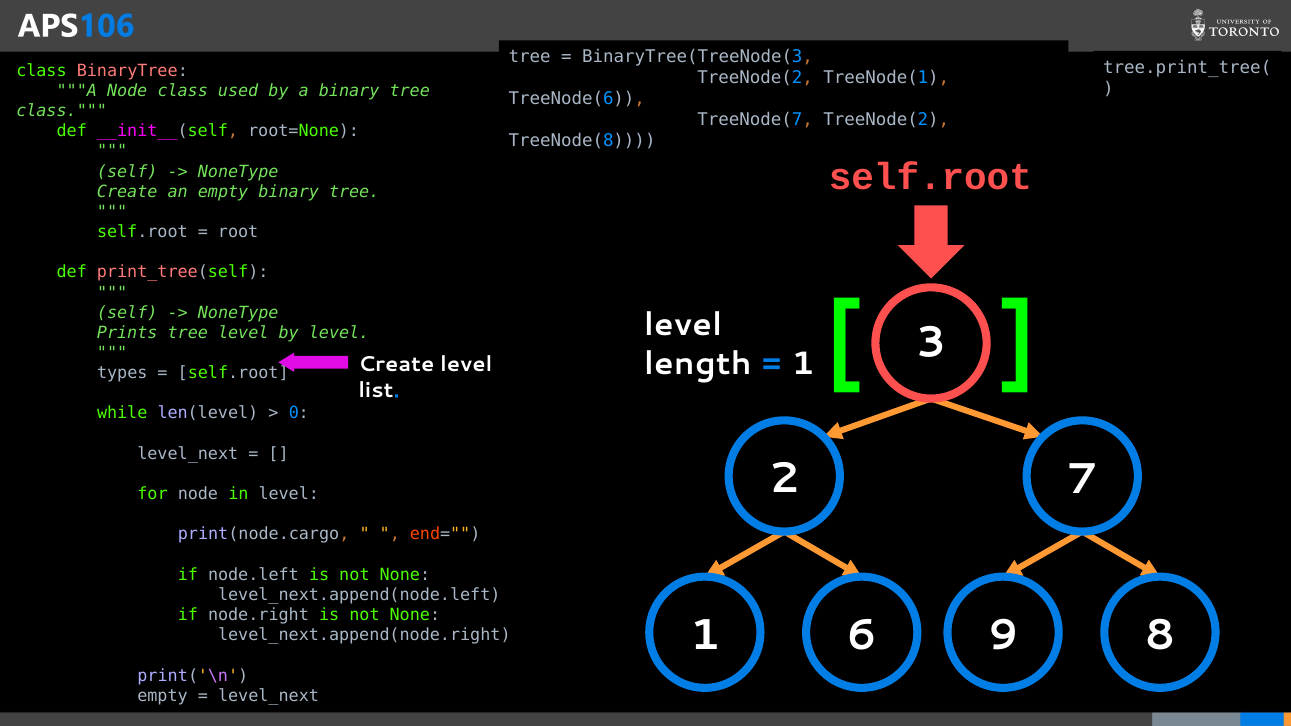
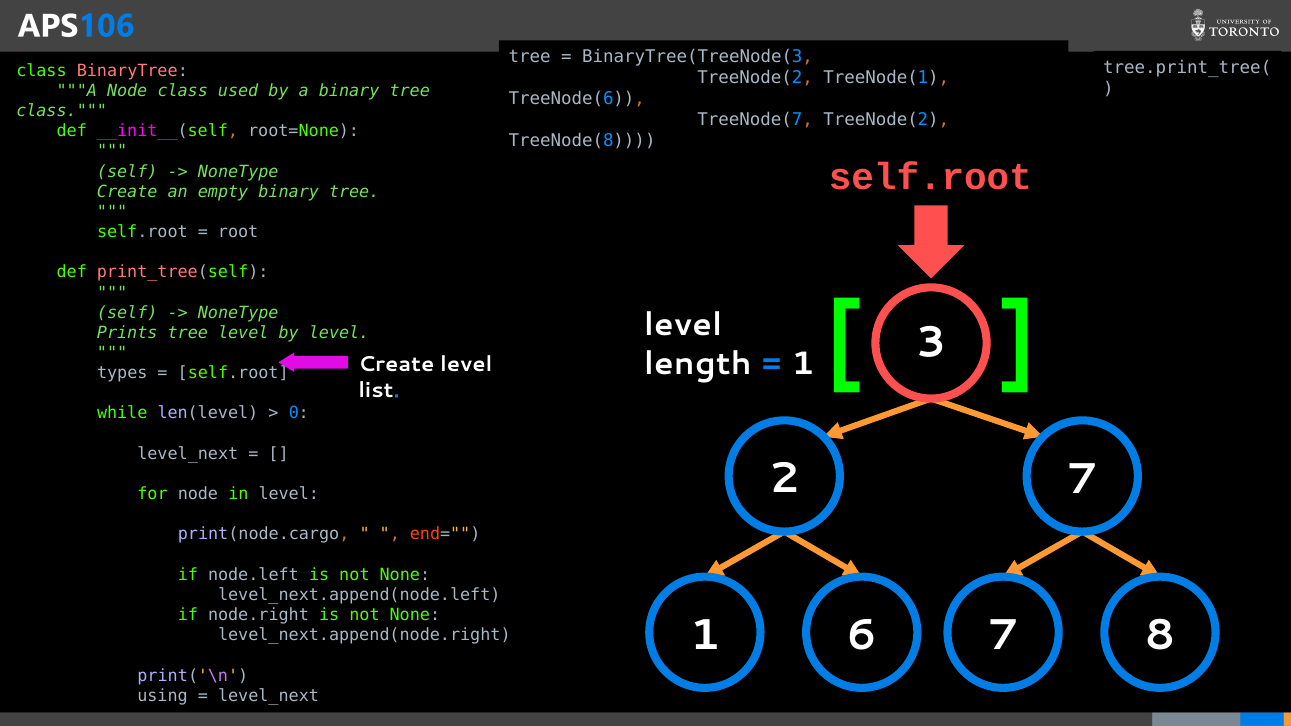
6 9: 9 -> 7 (1003, 635)
empty: empty -> using (163, 696)
